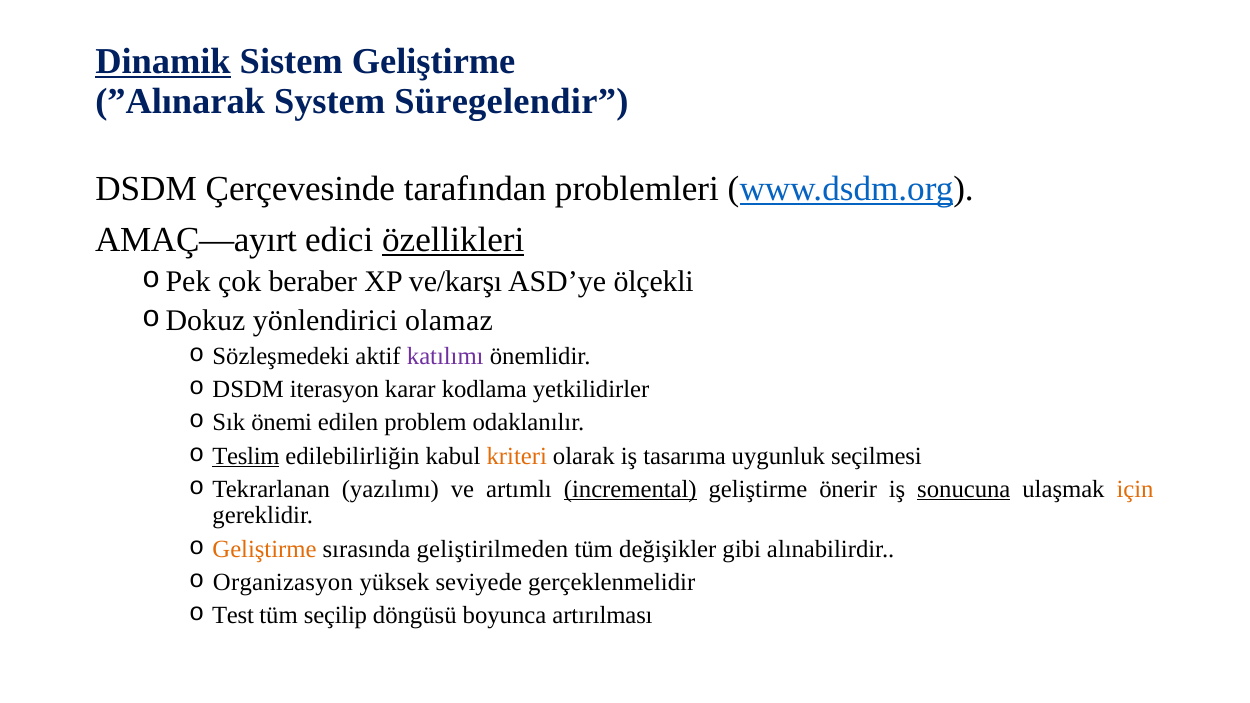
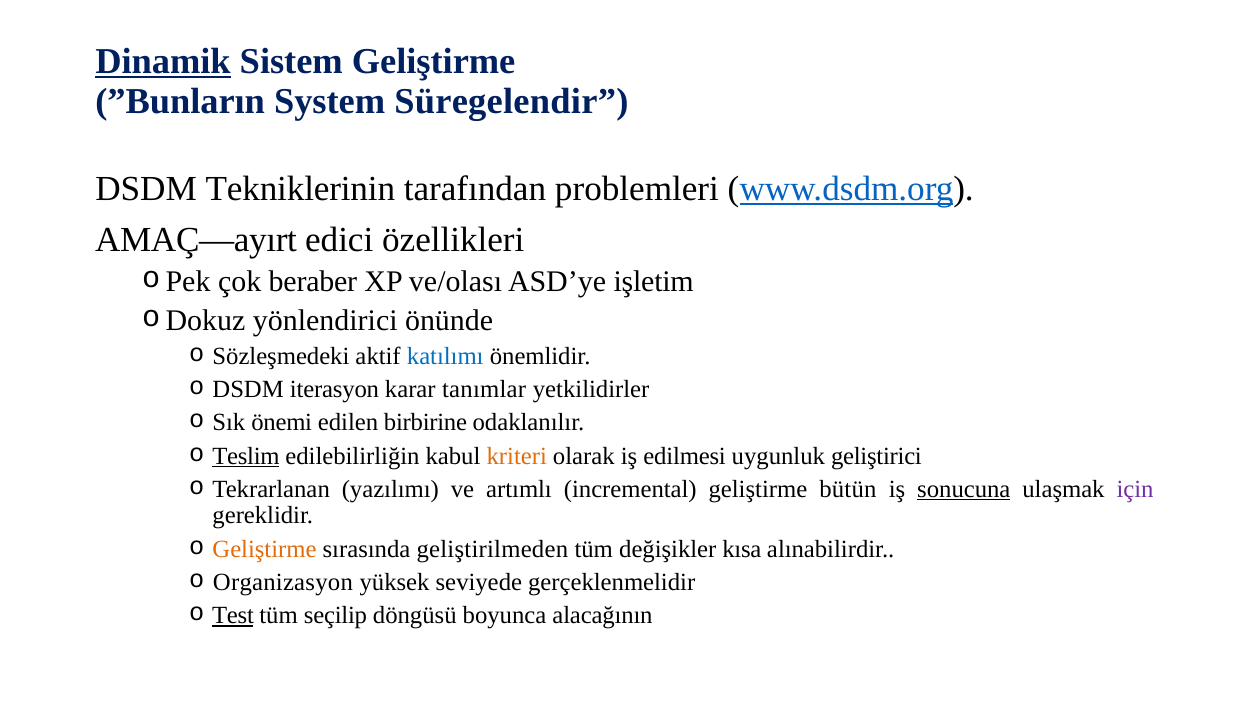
”Alınarak: ”Alınarak -> ”Bunların (180, 101)
Çerçevesinde: Çerçevesinde -> Tekniklerinin (300, 189)
özellikleri underline: present -> none (453, 240)
ve/karşı: ve/karşı -> ve/olası (456, 281)
ölçekli: ölçekli -> işletim (654, 281)
olamaz: olamaz -> önünde (449, 320)
katılımı colour: purple -> blue (445, 356)
kodlama: kodlama -> tanımlar (484, 389)
problem: problem -> birbirine (426, 423)
tasarıma: tasarıma -> edilmesi (685, 456)
seçilmesi: seçilmesi -> geliştirici (876, 456)
incremental underline: present -> none (630, 489)
önerir: önerir -> bütün (848, 489)
için colour: orange -> purple (1135, 489)
gibi: gibi -> kısa (742, 549)
Test underline: none -> present (233, 616)
artırılması: artırılması -> alacağının (603, 616)
